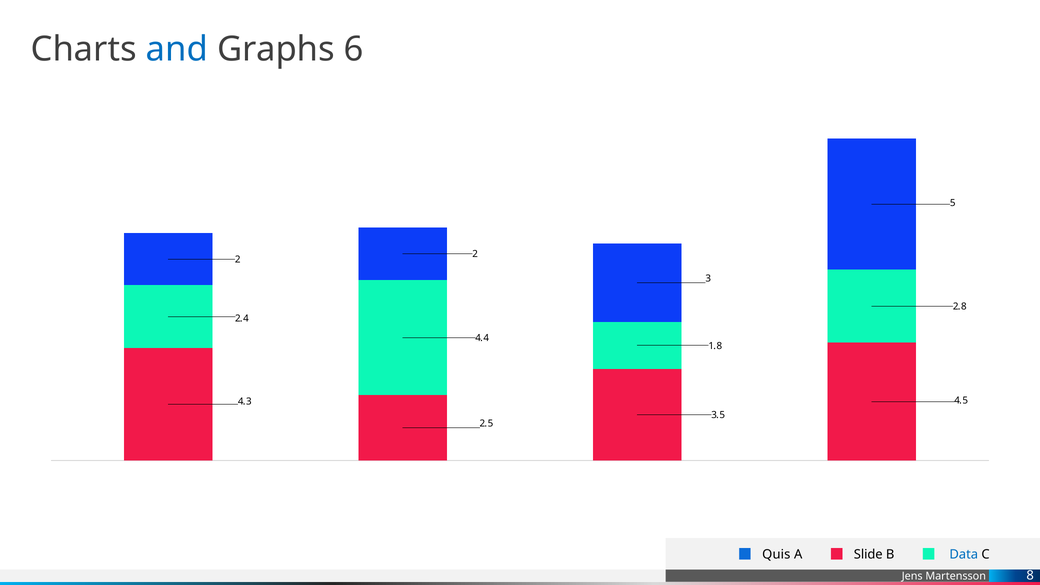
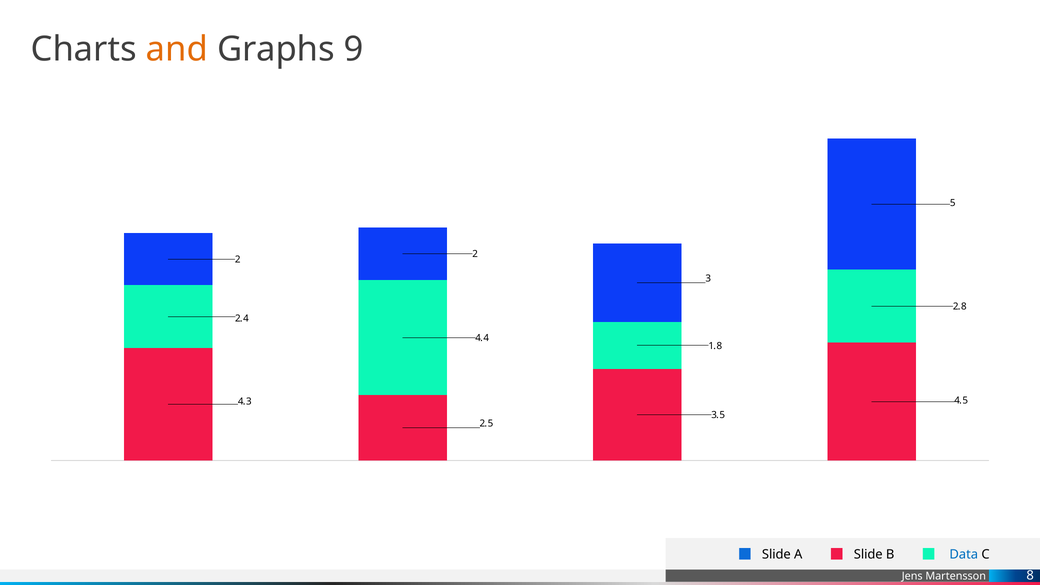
and colour: blue -> orange (177, 49)
6: 6 -> 9 (354, 49)
Quis: Quis -> Slide (776, 554)
